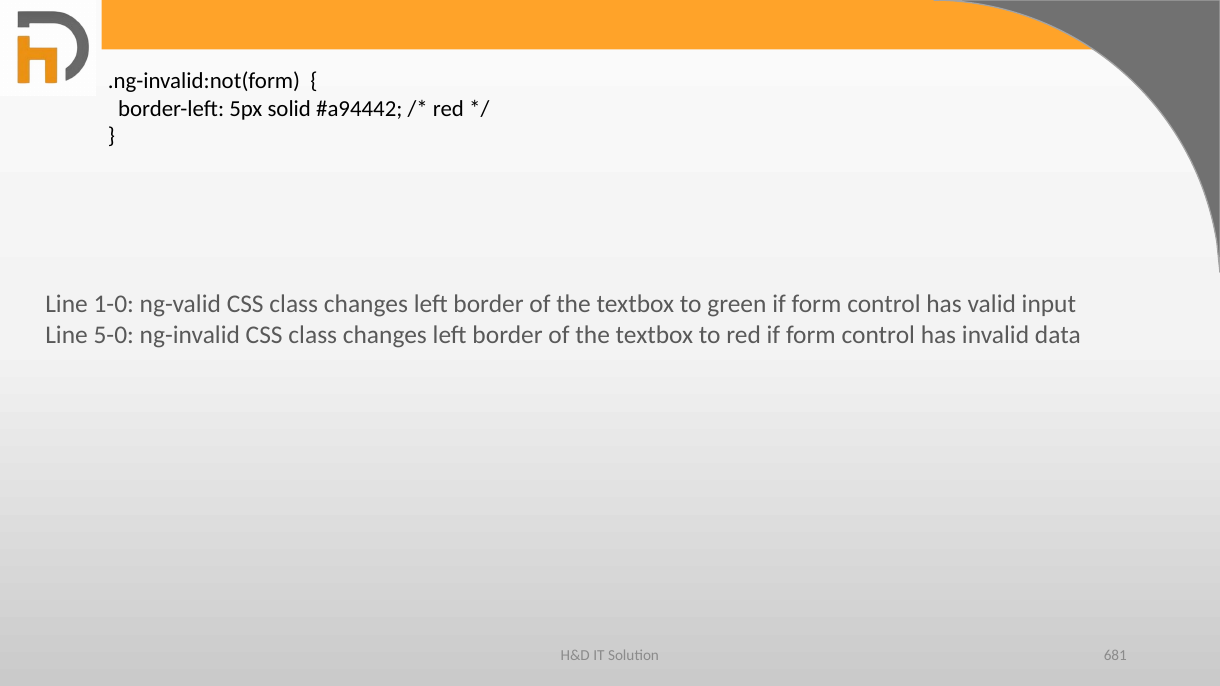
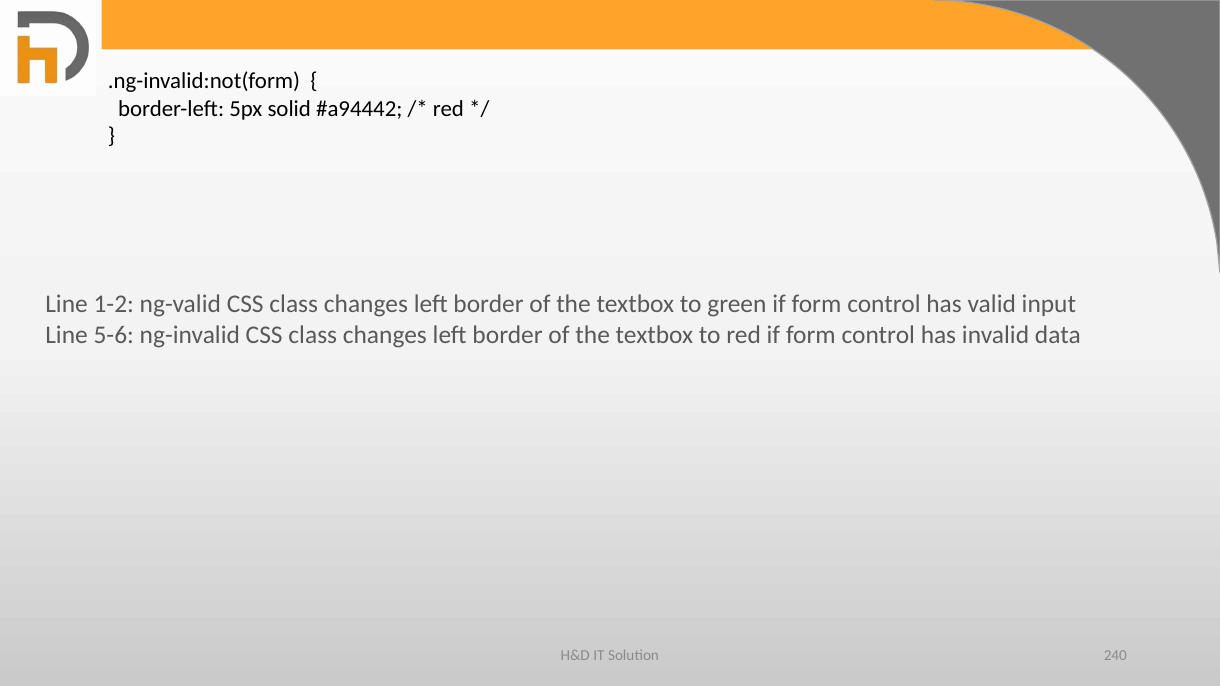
1-0: 1-0 -> 1-2 (114, 305)
5-0: 5-0 -> 5-6 (114, 335)
681: 681 -> 240 (1115, 655)
